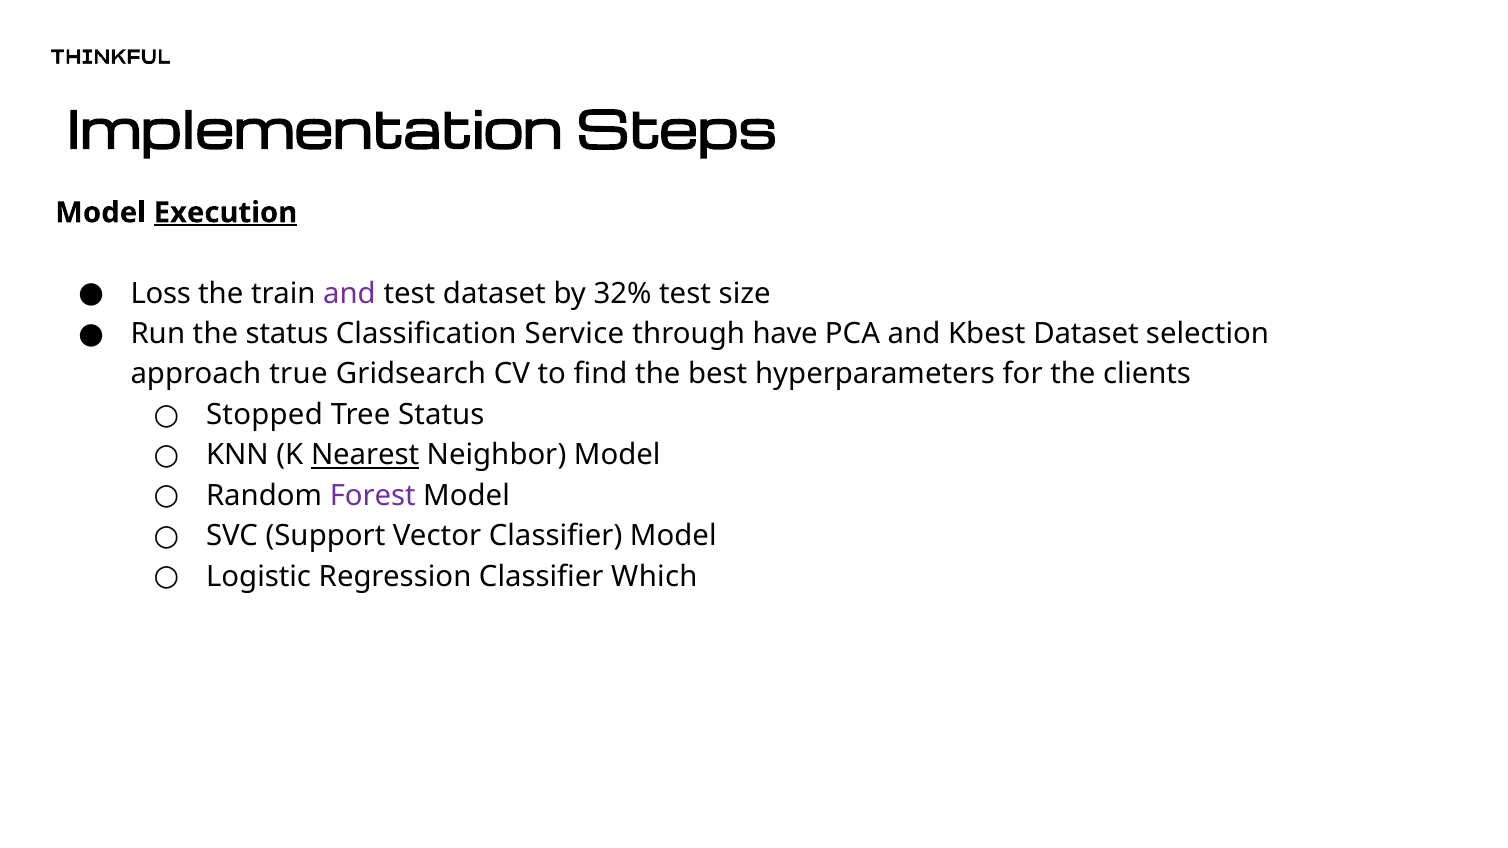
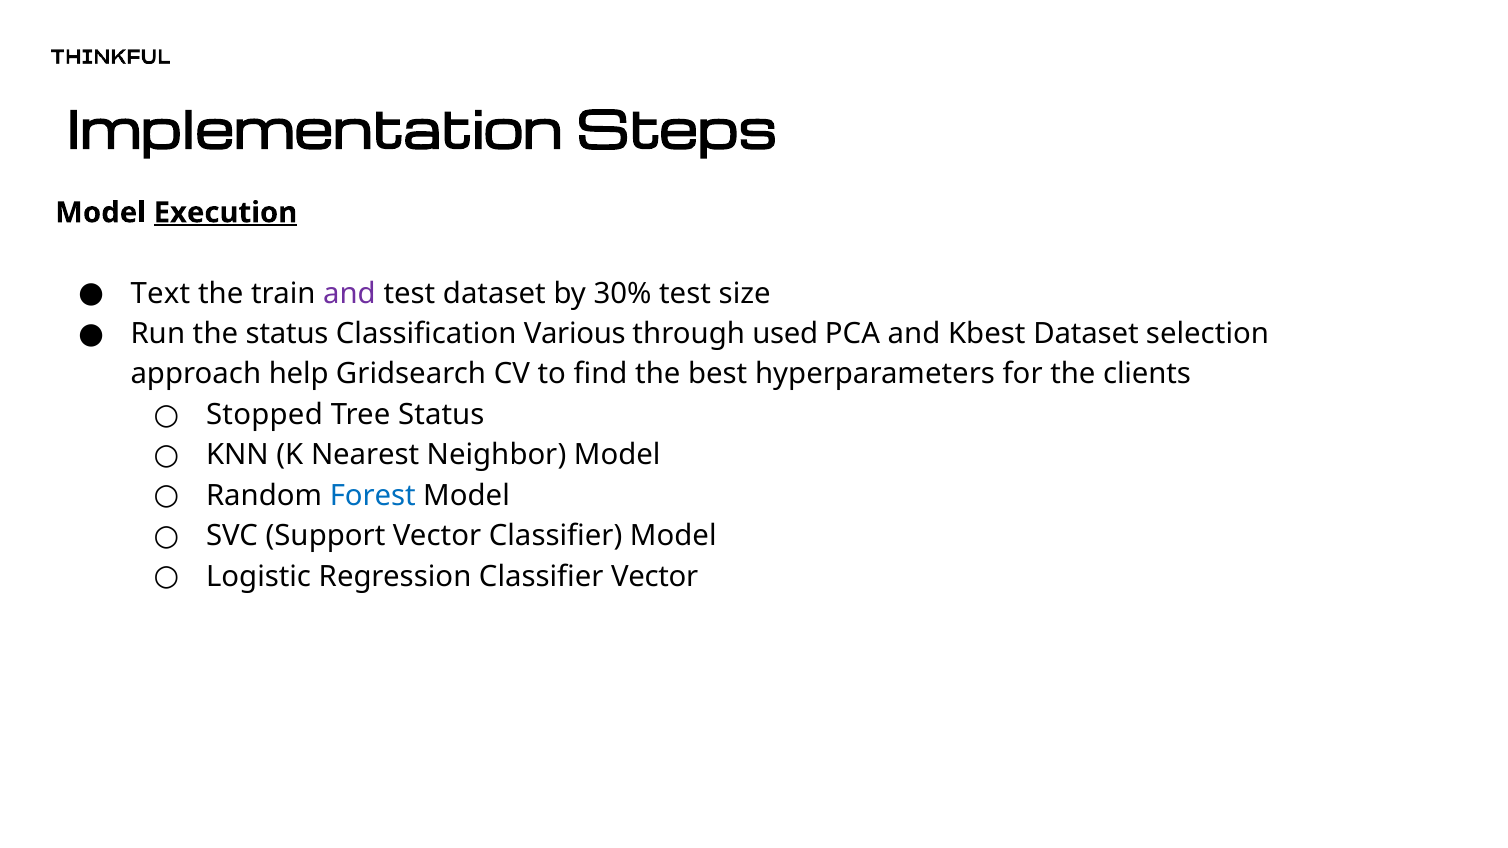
Loss: Loss -> Text (160, 294)
32%: 32% -> 30% (623, 294)
Service: Service -> Various (575, 334)
have: have -> used (785, 334)
true: true -> help (299, 374)
Nearest underline: present -> none (365, 455)
Forest colour: purple -> blue (373, 496)
Classifier Which: Which -> Vector (655, 577)
